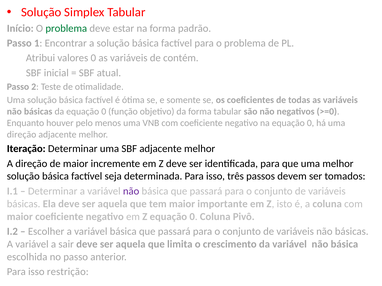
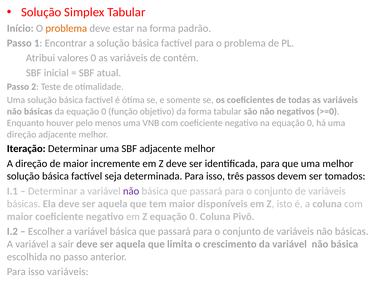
problema colour: green -> orange (66, 28)
importante: importante -> disponíveis (223, 204)
isso restrição: restrição -> variáveis (68, 272)
